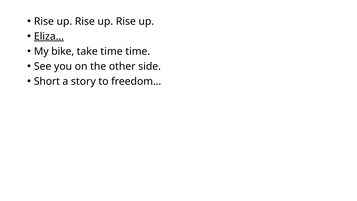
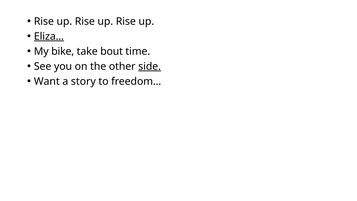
take time: time -> bout (112, 51)
side underline: none -> present (150, 66)
Short: Short -> Want (47, 81)
